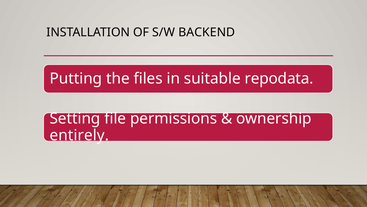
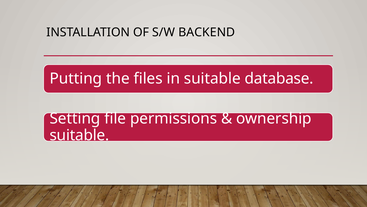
repodata: repodata -> database (279, 78)
entirely: entirely -> suitable (79, 135)
